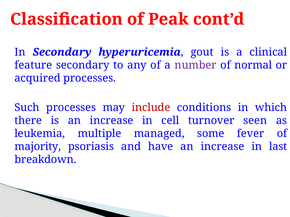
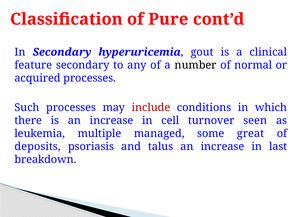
Peak: Peak -> Pure (168, 19)
number colour: purple -> black (196, 65)
fever: fever -> great (251, 134)
majority: majority -> deposits (38, 147)
have: have -> talus (161, 147)
